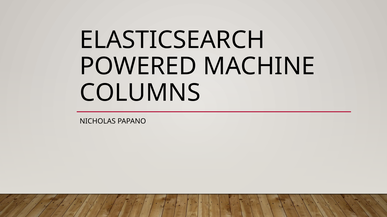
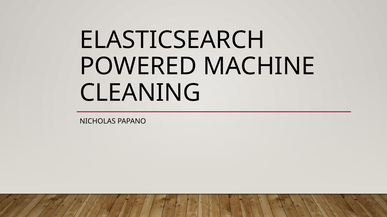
COLUMNS: COLUMNS -> CLEANING (140, 93)
